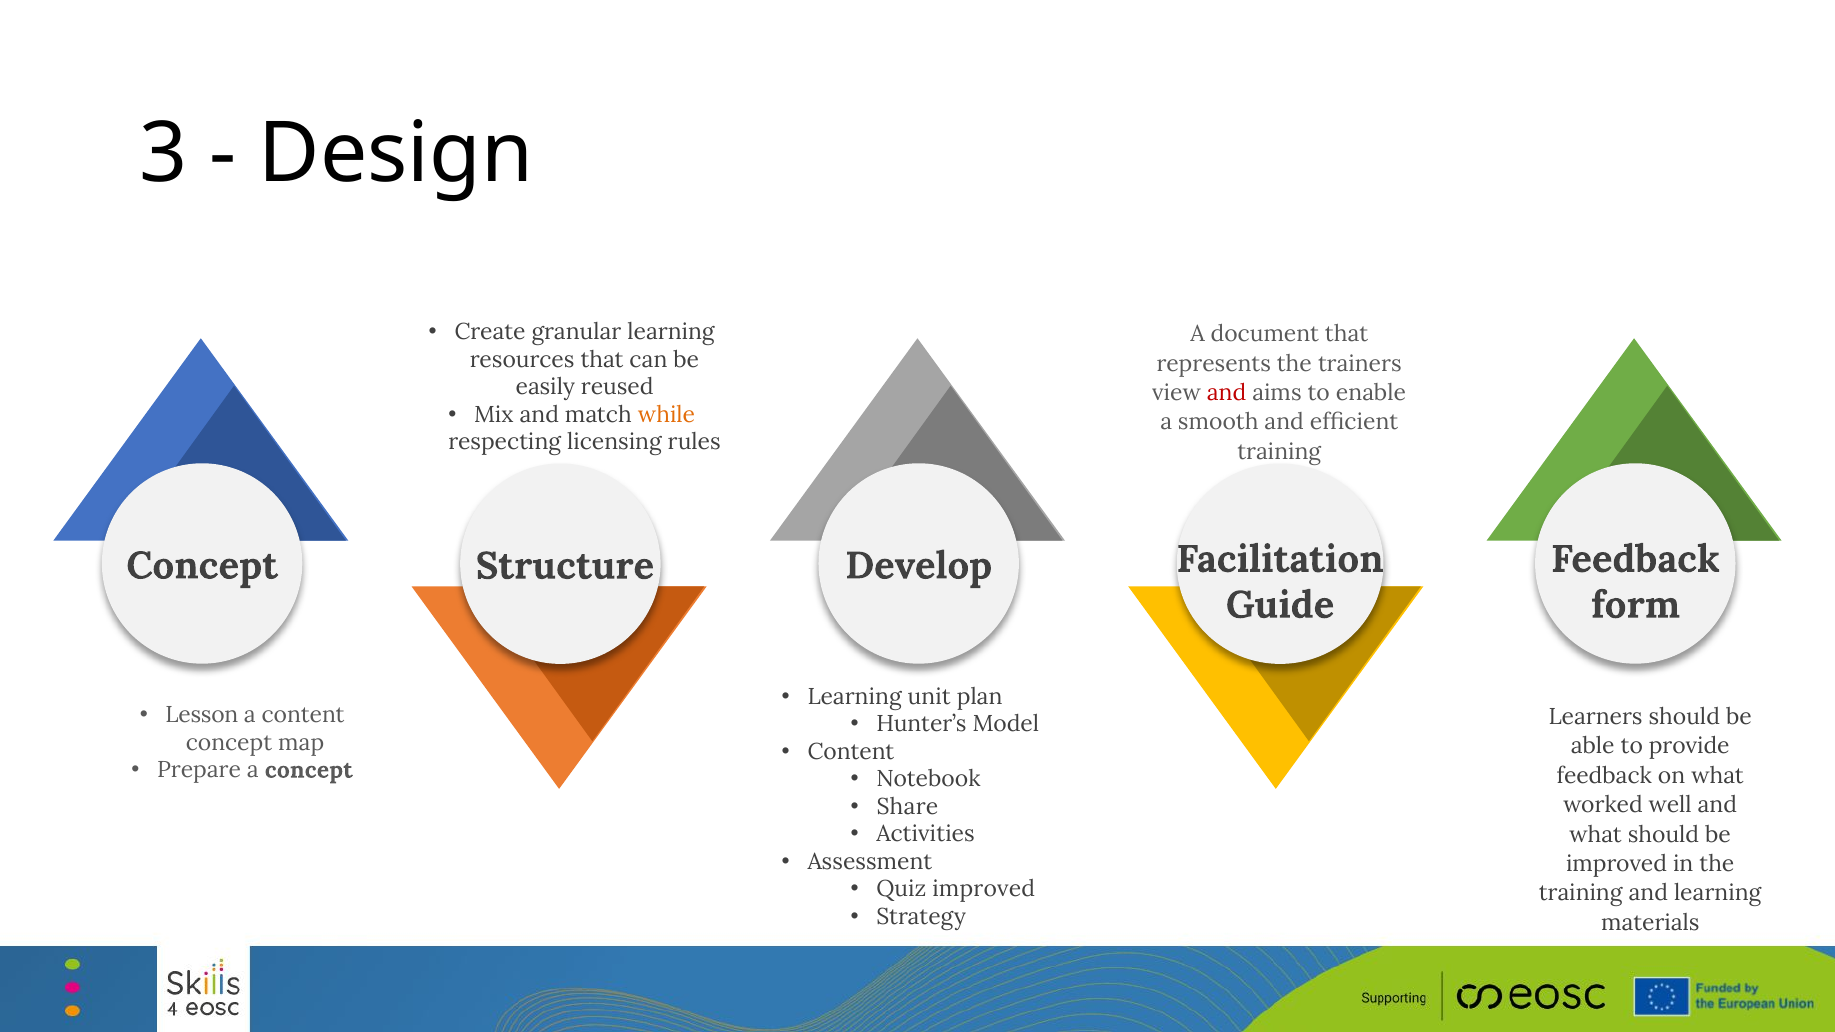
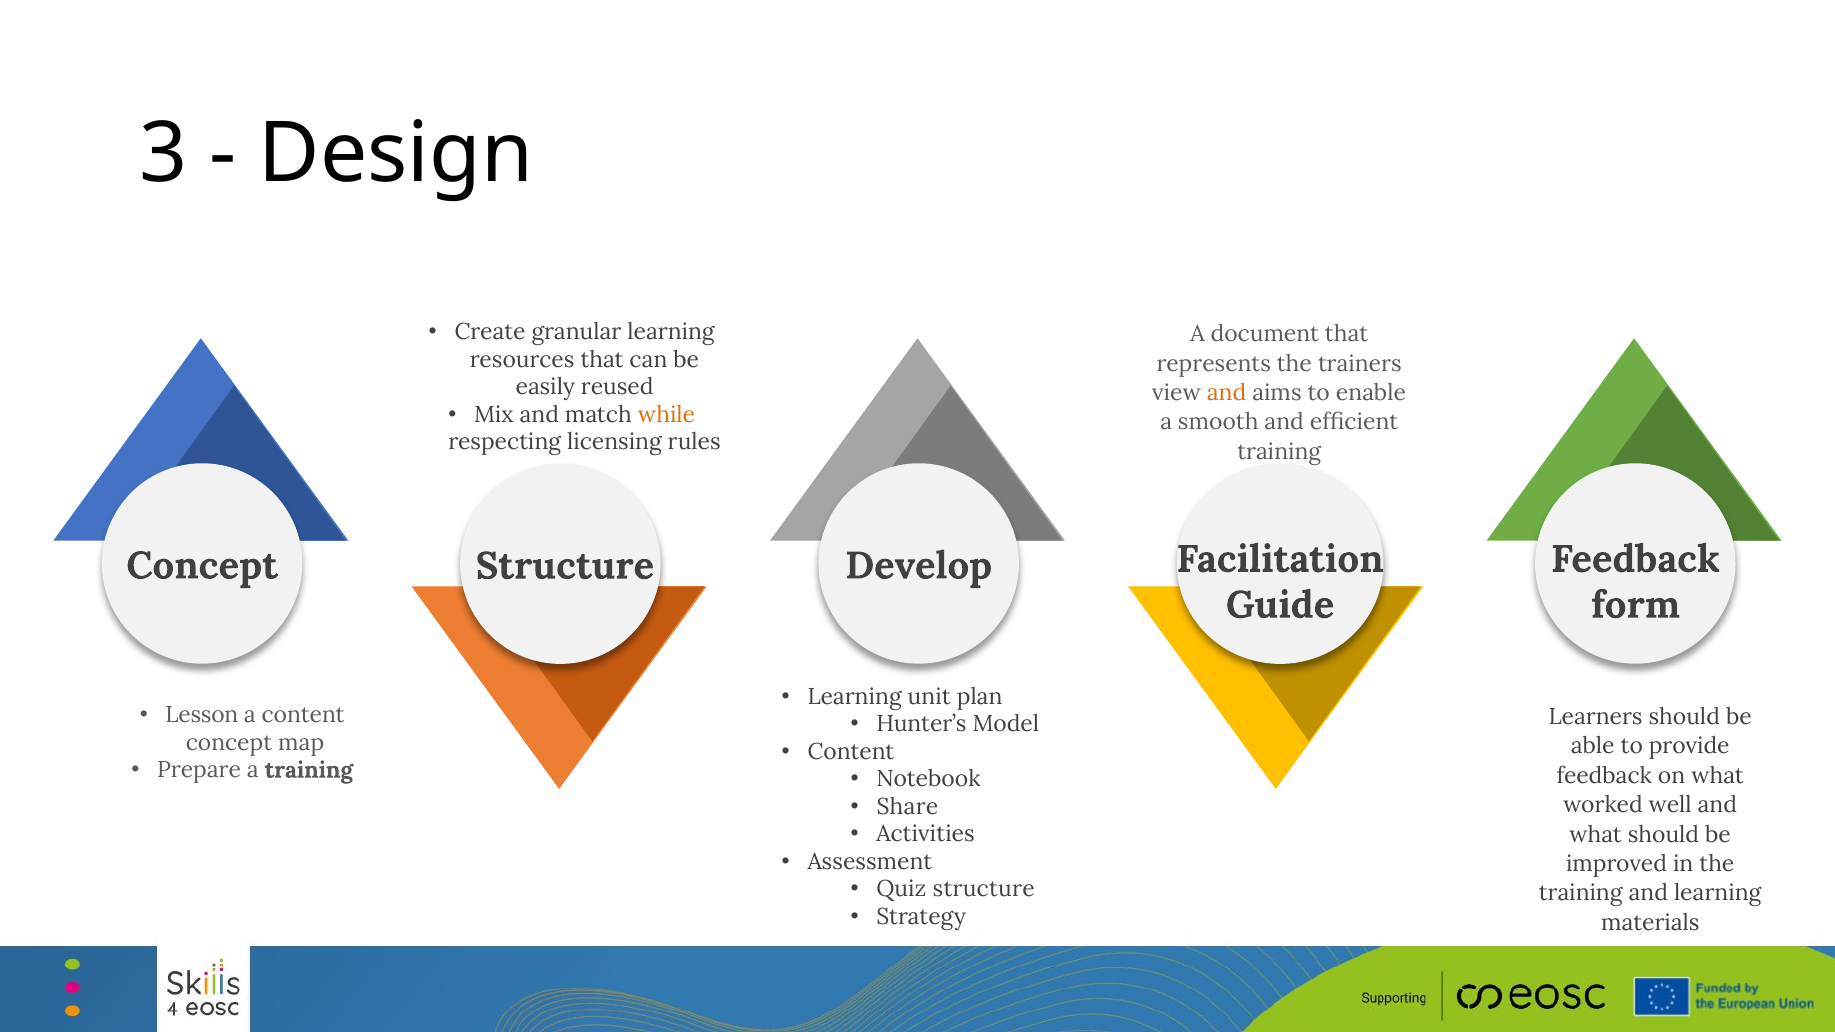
and colour: red -> orange (1227, 393)
a concept: concept -> training (309, 770)
Quiz improved: improved -> structure (984, 889)
